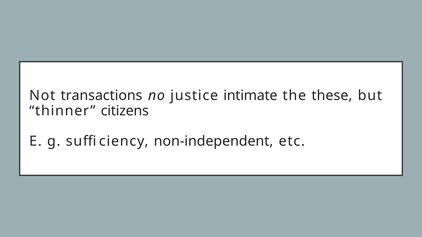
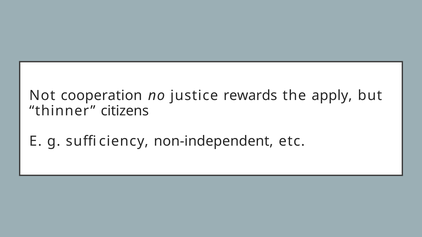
transactions: transactions -> cooperation (101, 96)
intimate: intimate -> rewards (250, 96)
these: these -> apply (332, 96)
